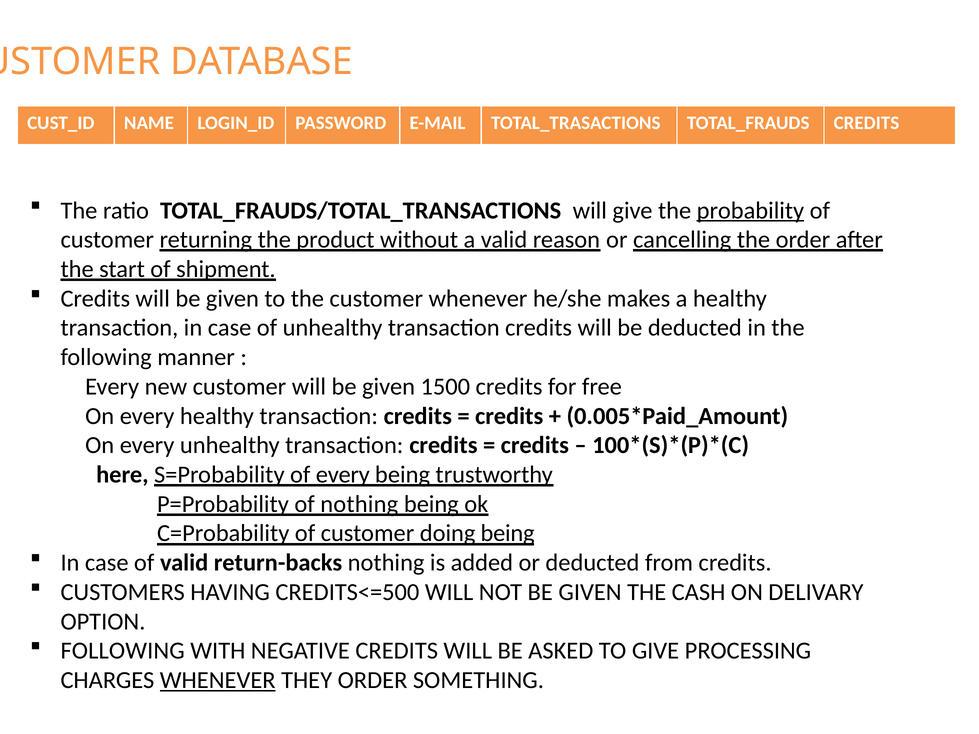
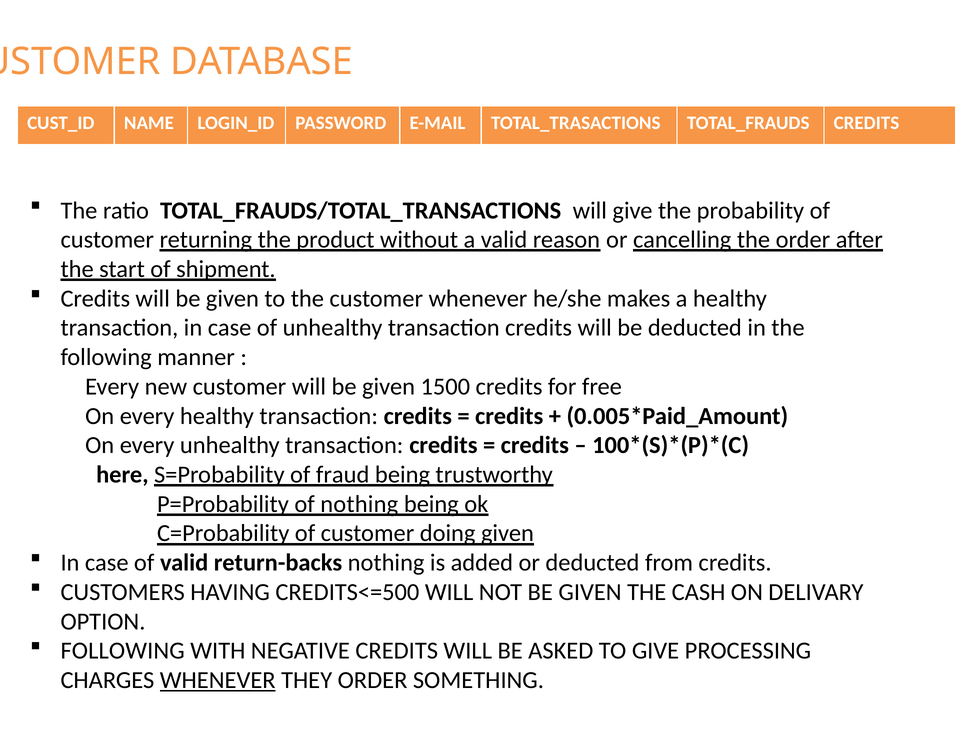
probability underline: present -> none (750, 211)
of every: every -> fraud (343, 475)
doing being: being -> given (507, 534)
